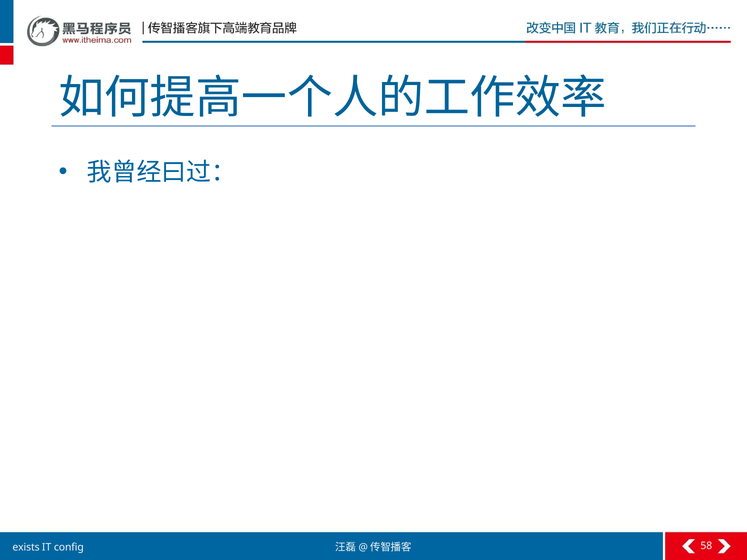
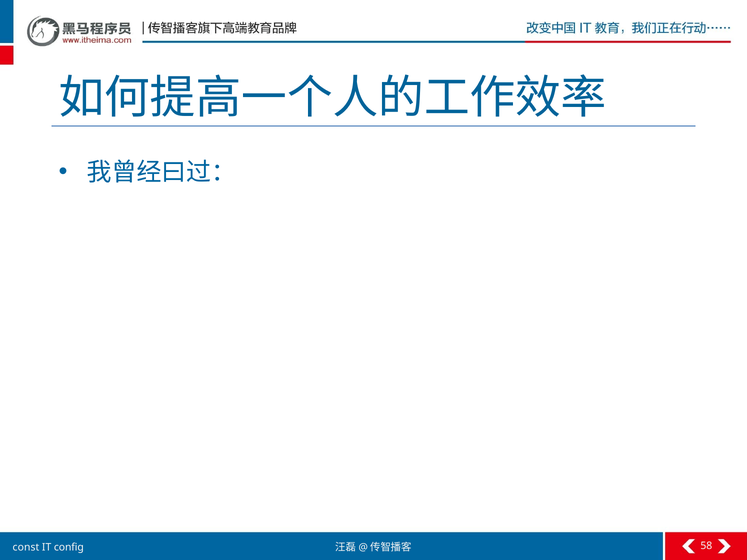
exists: exists -> const (26, 547)
